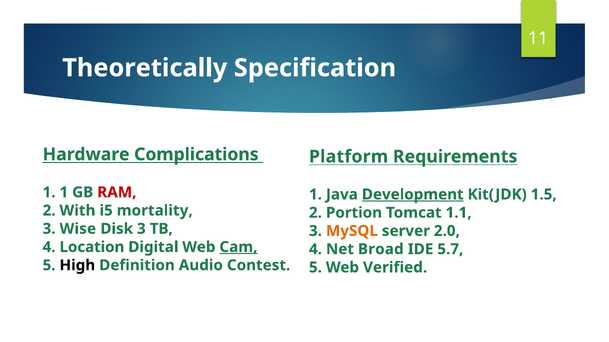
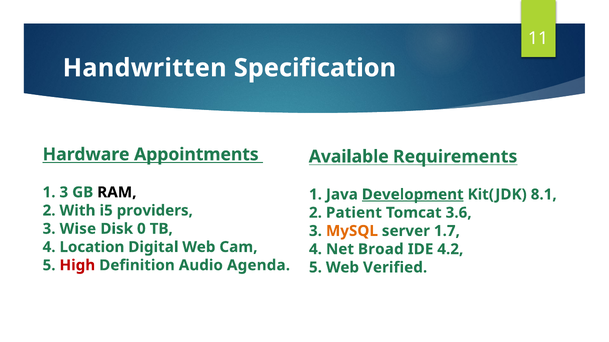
Theoretically: Theoretically -> Handwritten (145, 68)
Complications: Complications -> Appointments (196, 155)
Platform: Platform -> Available (349, 157)
1 1: 1 -> 3 (64, 193)
RAM colour: red -> black (117, 193)
1.5: 1.5 -> 8.1 (544, 195)
mortality: mortality -> providers (155, 211)
Portion: Portion -> Patient (354, 213)
1.1: 1.1 -> 3.6 (459, 213)
Disk 3: 3 -> 0 (141, 229)
2.0: 2.0 -> 1.7 (447, 231)
Cam underline: present -> none (238, 247)
5.7: 5.7 -> 4.2 (450, 250)
High colour: black -> red (77, 266)
Contest: Contest -> Agenda (259, 266)
